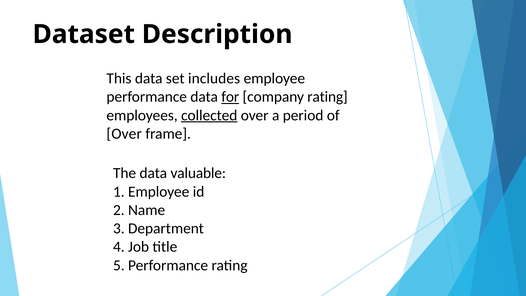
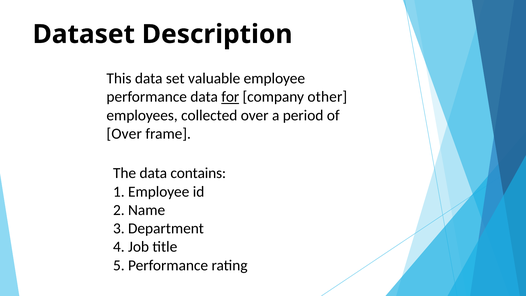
includes: includes -> valuable (214, 78)
company rating: rating -> other (327, 97)
collected underline: present -> none (209, 115)
valuable: valuable -> contains (198, 173)
